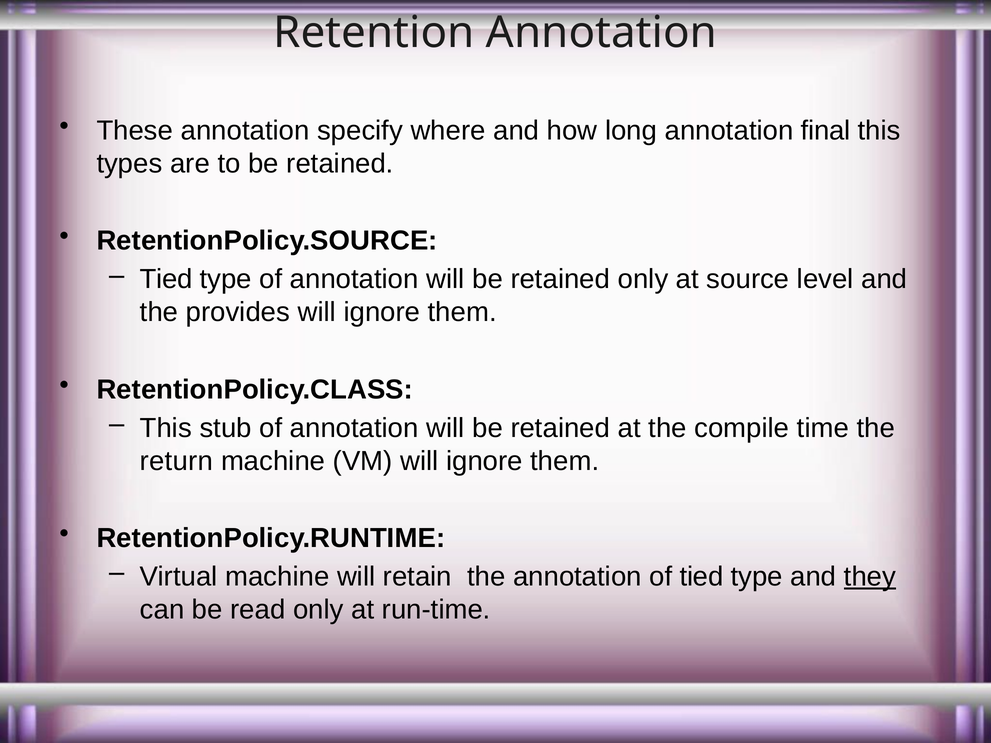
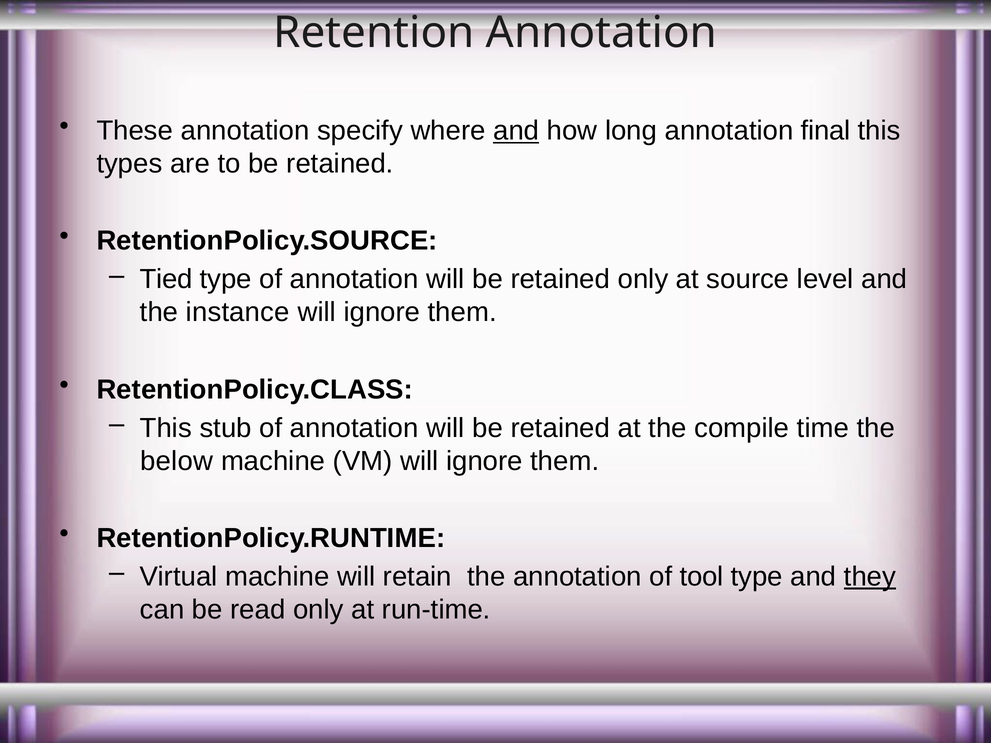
and underline: none -> present (516, 131)
provides: provides -> instance (238, 313)
return: return -> below (177, 461)
of tied: tied -> tool (702, 577)
